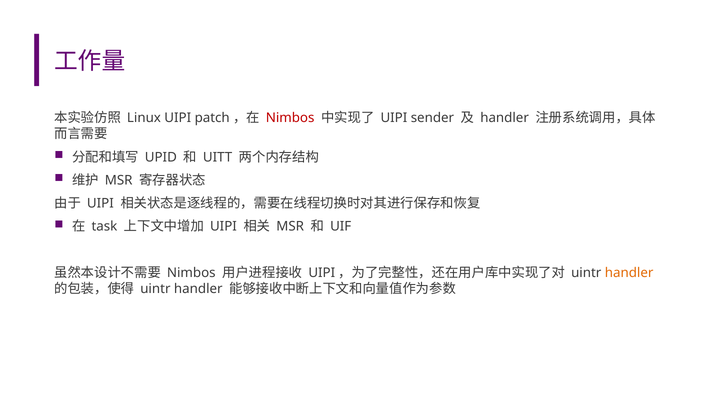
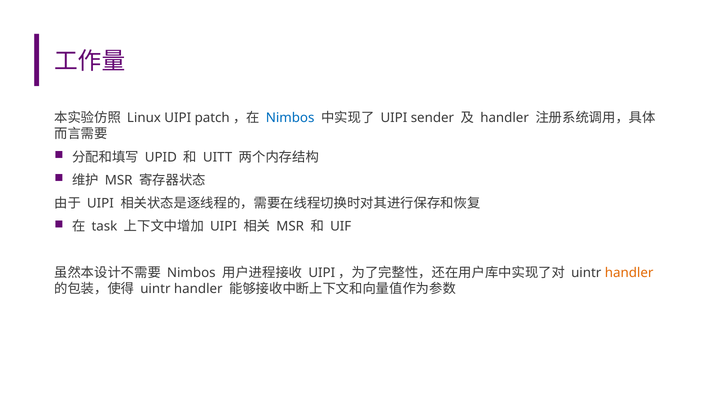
Nimbos colour: red -> blue (290, 118)
